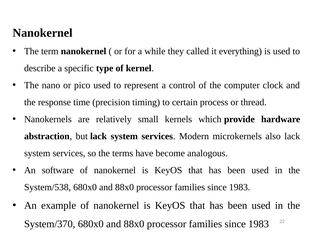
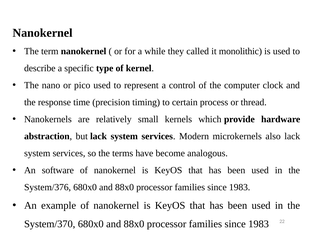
everything: everything -> monolithic (240, 51)
System/538: System/538 -> System/376 (48, 187)
